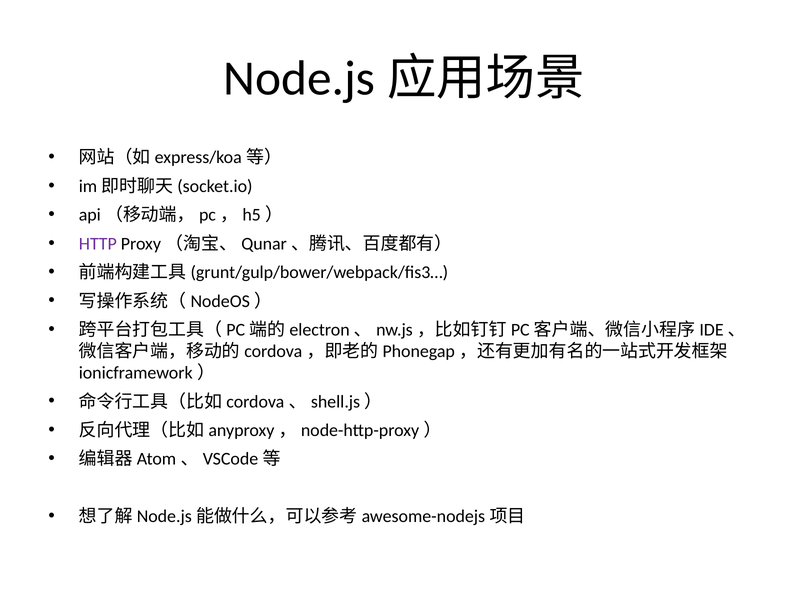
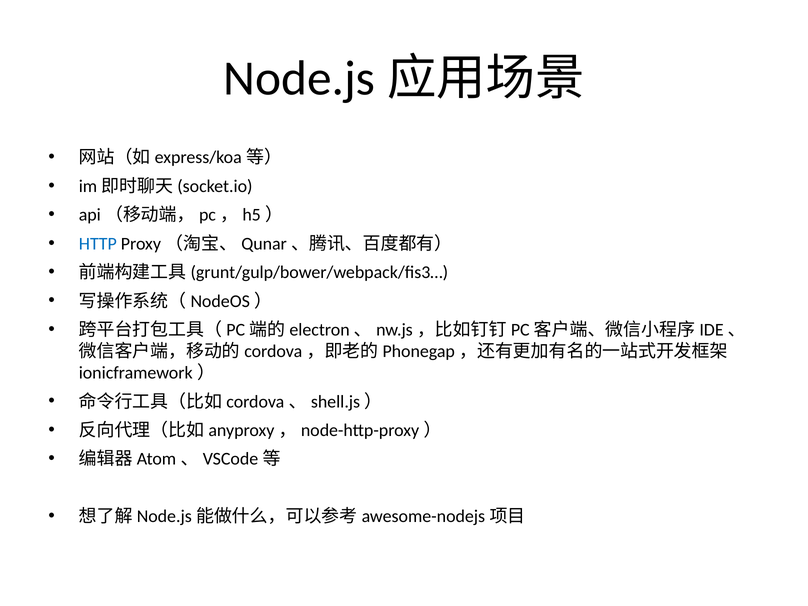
HTTP colour: purple -> blue (98, 244)
